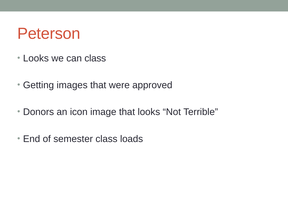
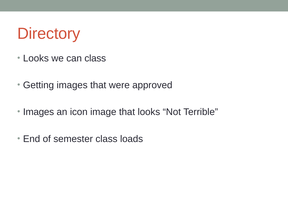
Peterson: Peterson -> Directory (49, 34)
Donors: Donors -> Images (39, 112)
